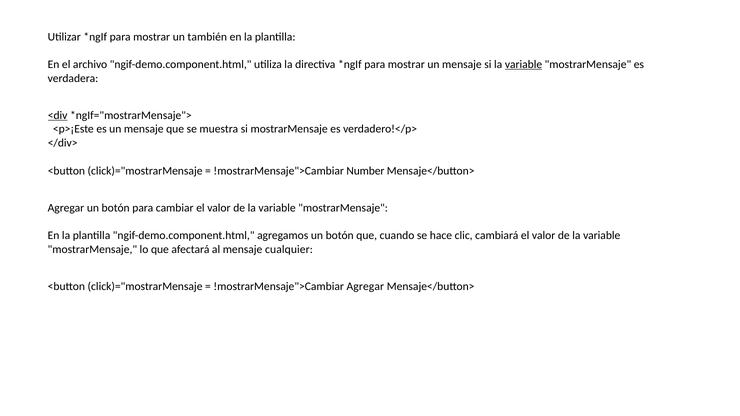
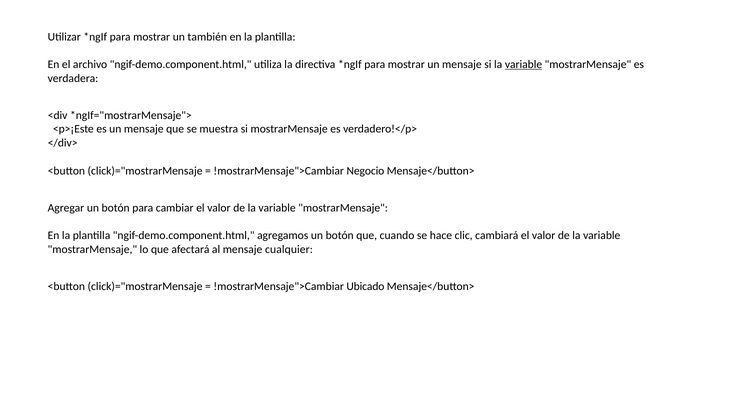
<div underline: present -> none (58, 115)
Number: Number -> Negocio (365, 171)
!mostrarMensaje">Cambiar Agregar: Agregar -> Ubicado (365, 287)
